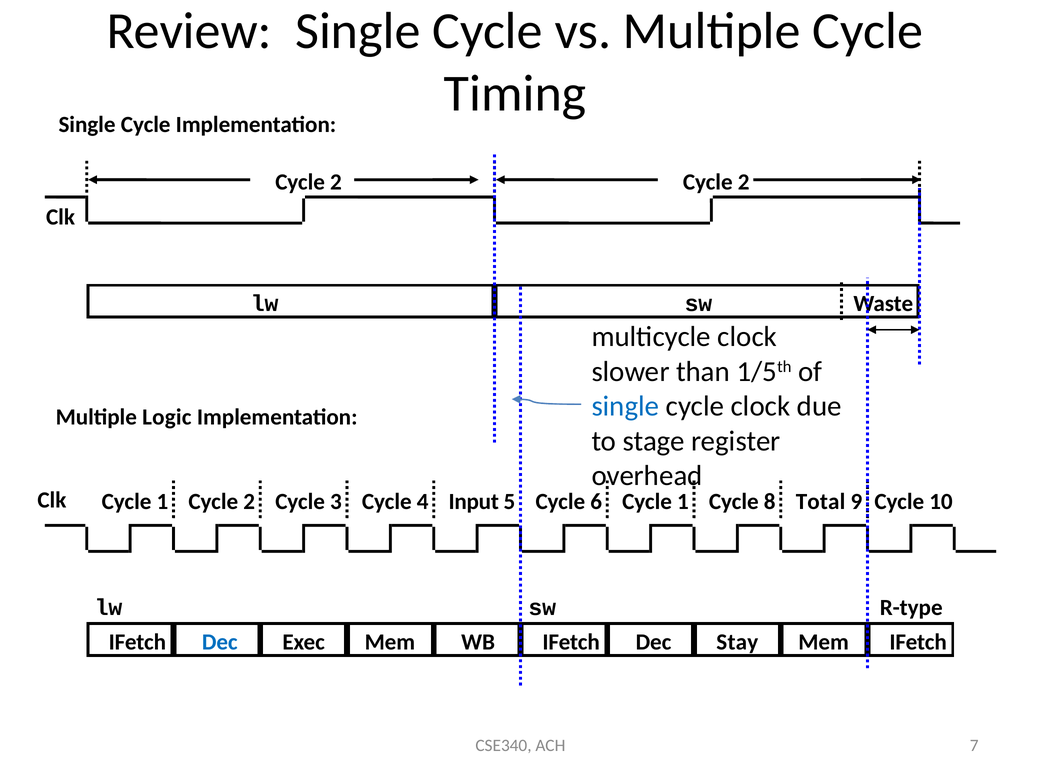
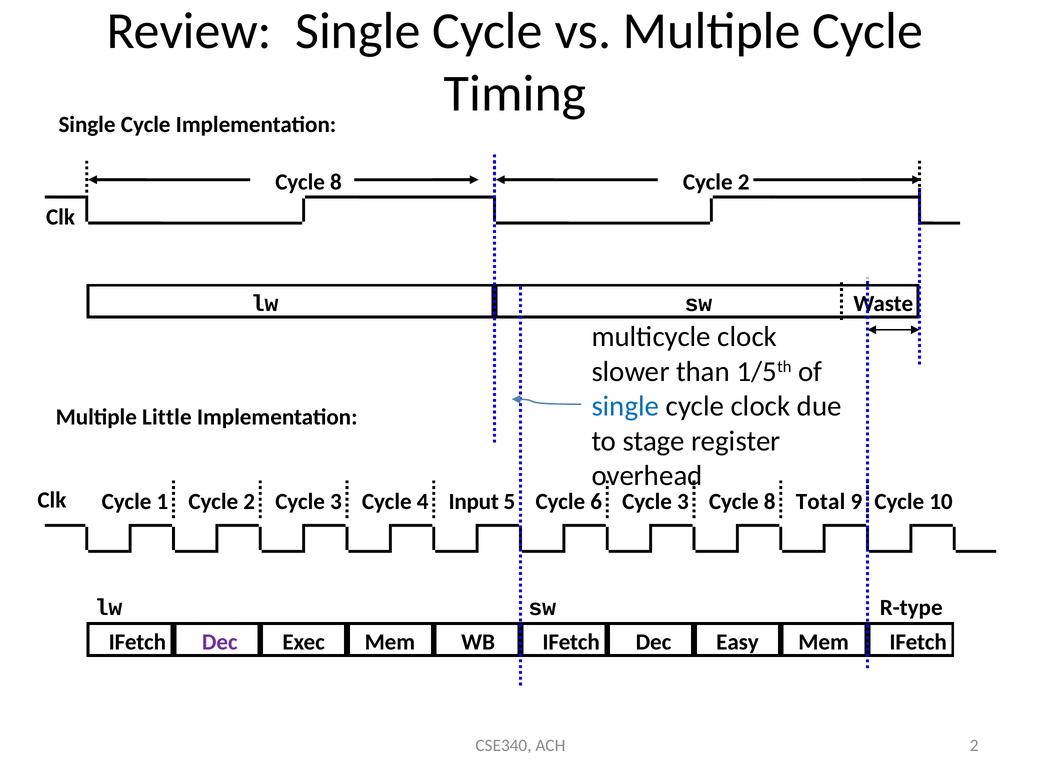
2: 2 -> 8 (336, 182)
Logic: Logic -> Little (167, 417)
6 Cycle 1: 1 -> 3 (683, 502)
Dec colour: blue -> purple (220, 642)
Stay: Stay -> Easy (737, 642)
ACH 7: 7 -> 2 (974, 745)
